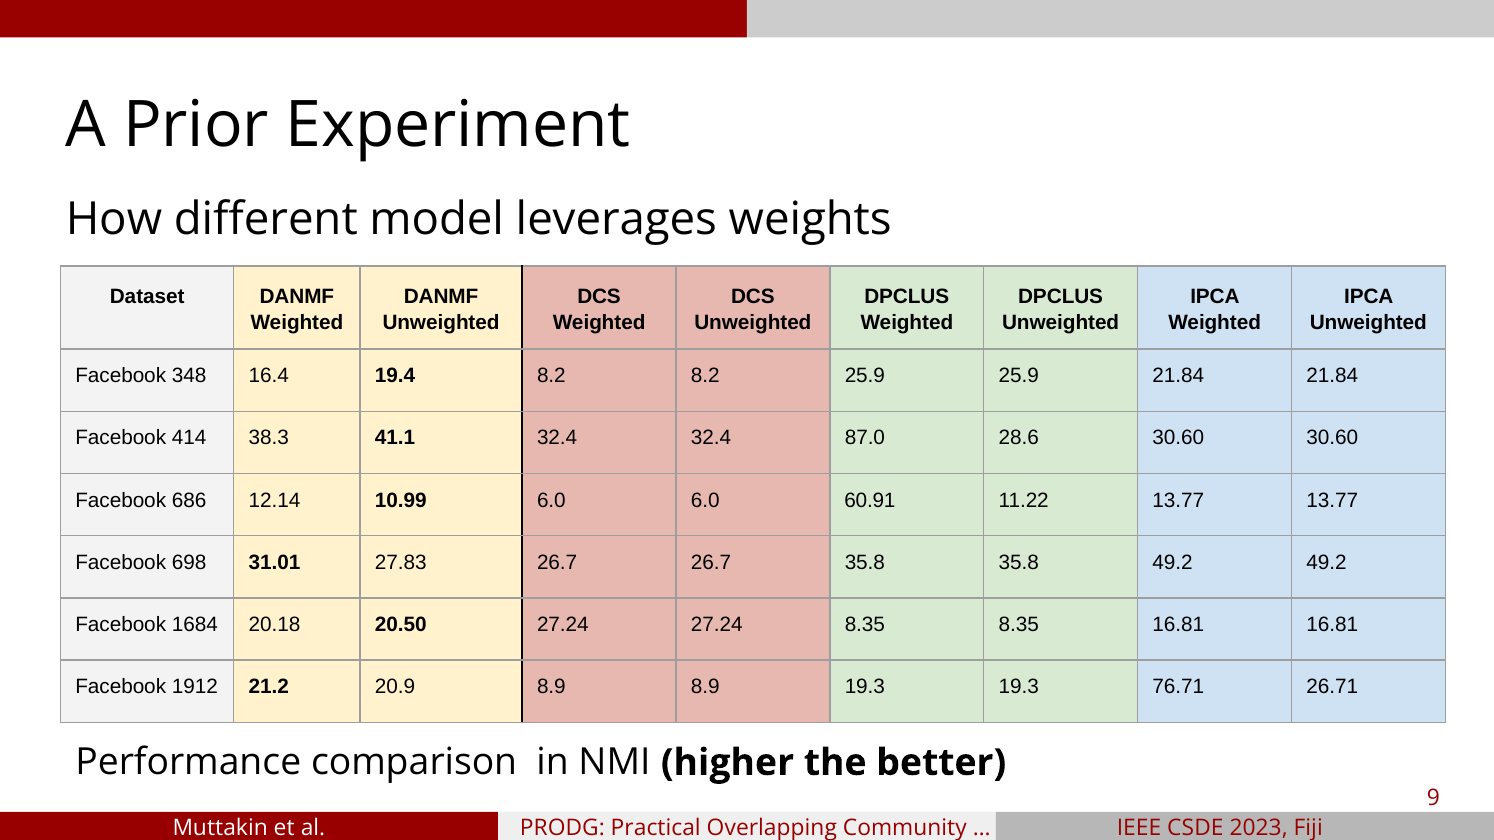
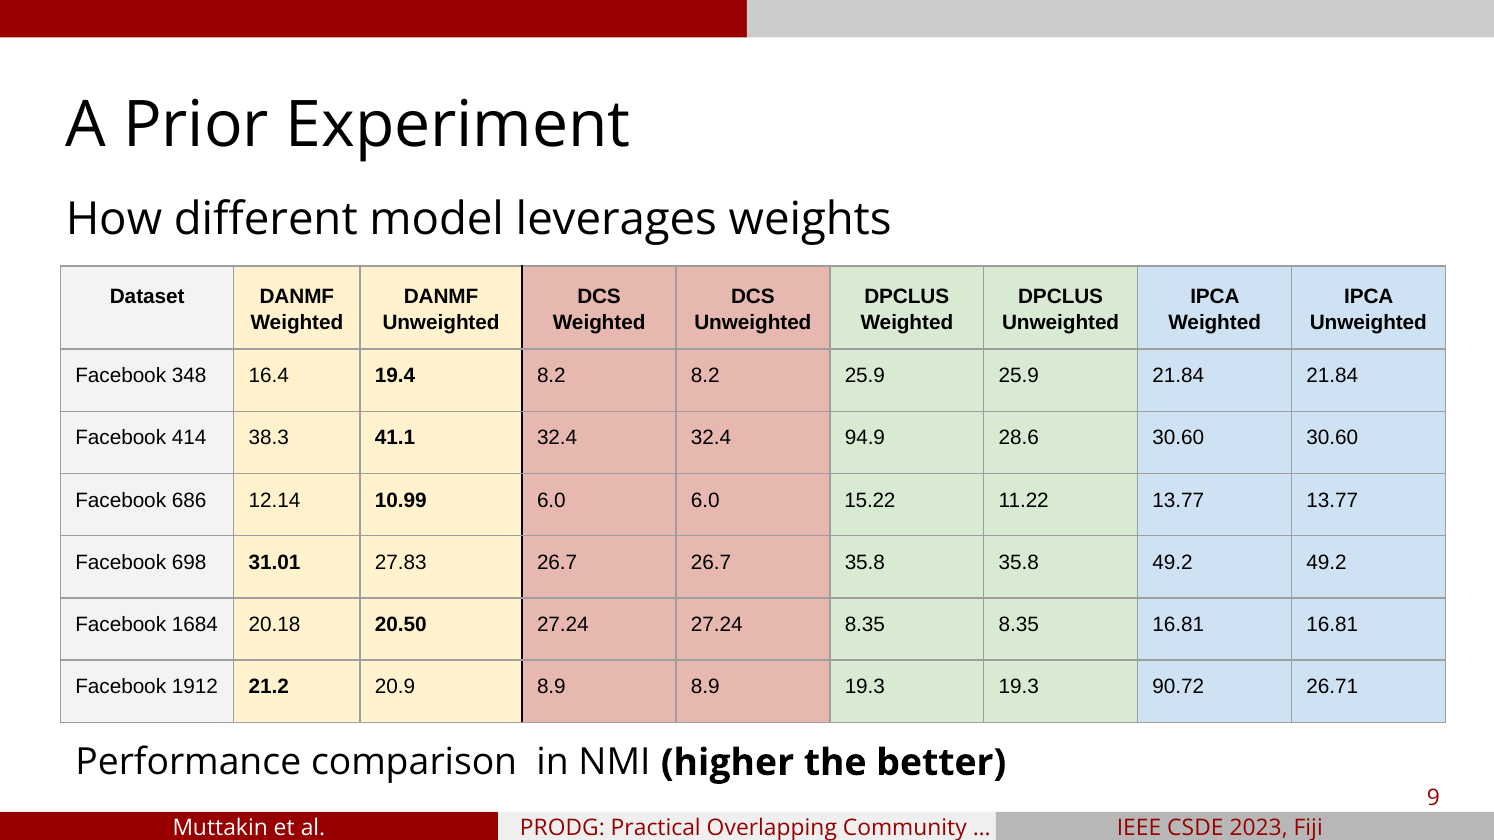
87.0: 87.0 -> 94.9 (865, 438)
60.91: 60.91 -> 15.22 (870, 500)
76.71: 76.71 -> 90.72 (1178, 687)
